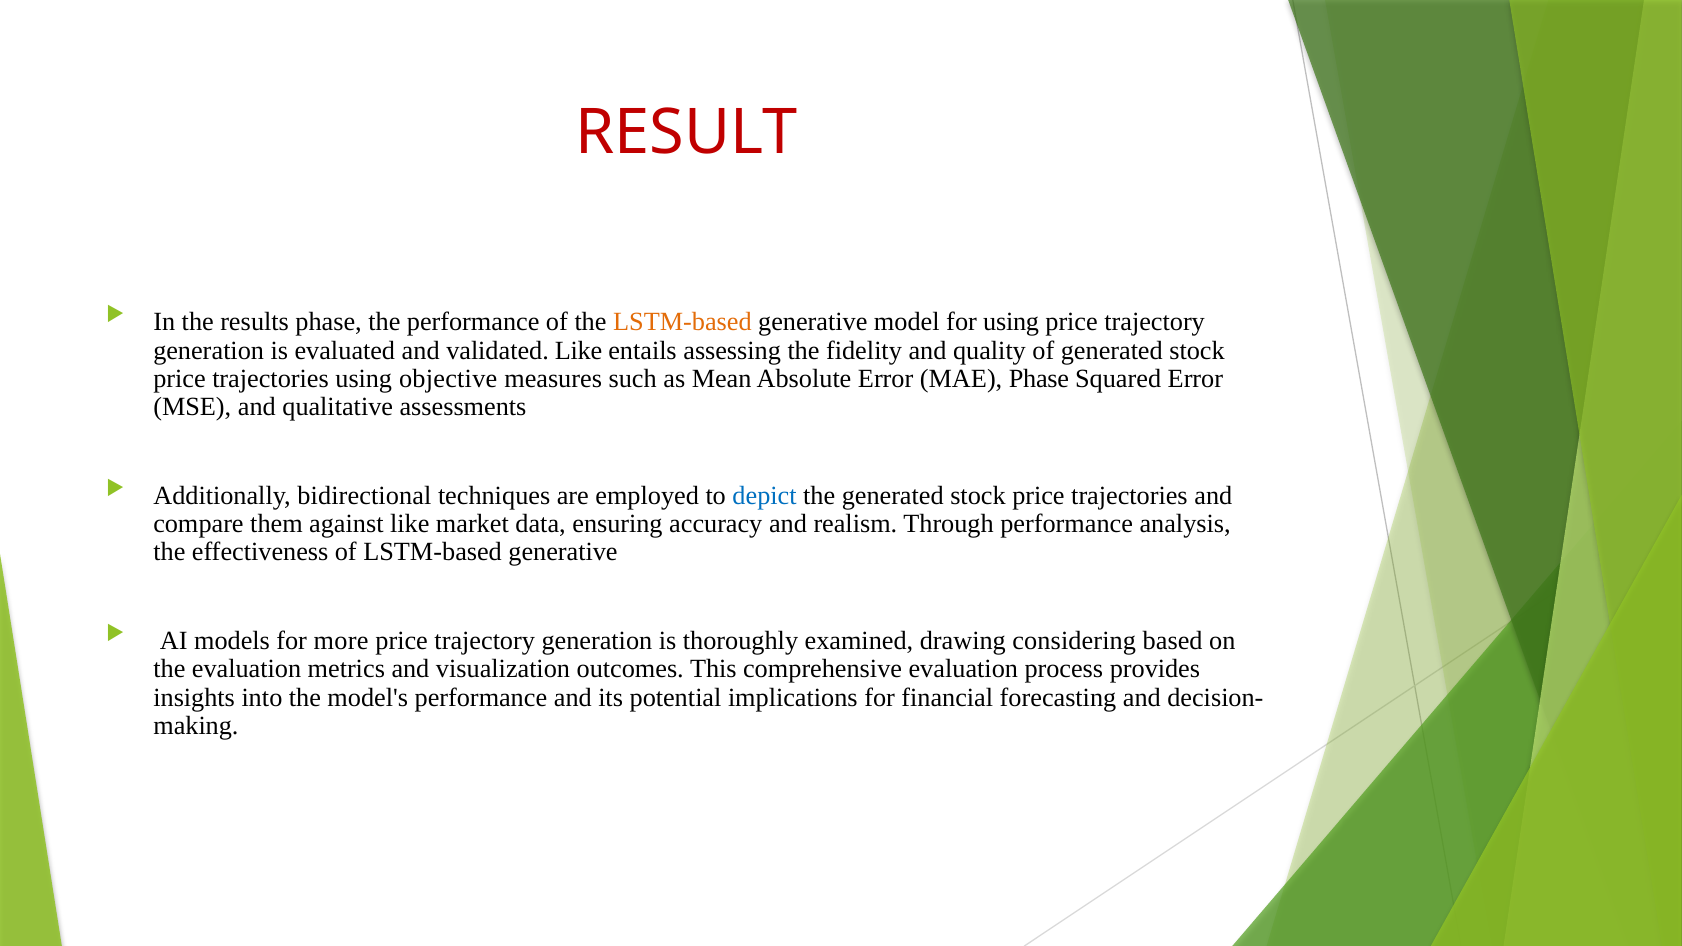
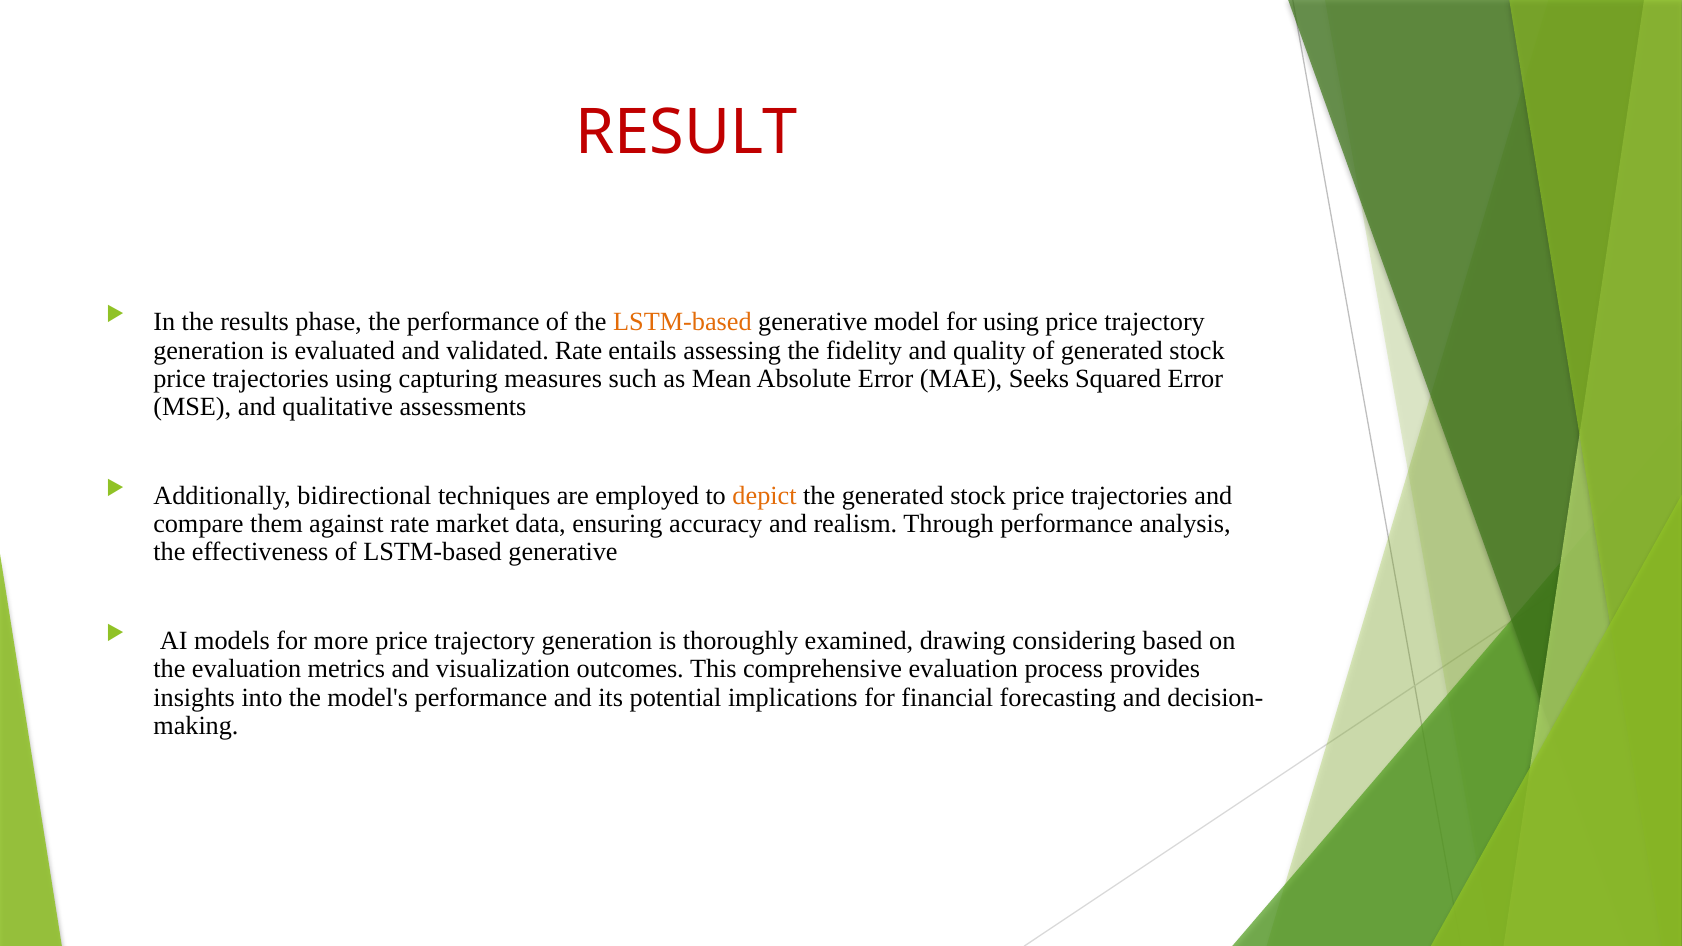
validated Like: Like -> Rate (579, 350)
objective: objective -> capturing (448, 379)
MAE Phase: Phase -> Seeks (1039, 379)
depict colour: blue -> orange (765, 496)
against like: like -> rate (410, 524)
